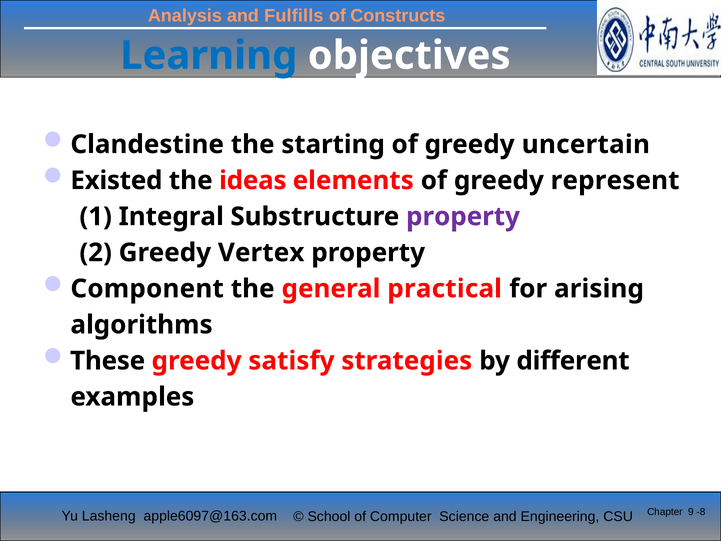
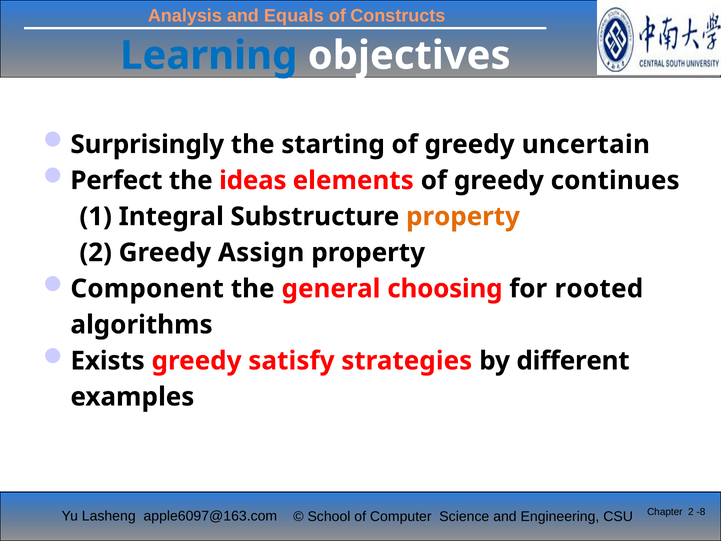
Fulfills: Fulfills -> Equals (294, 16)
Clandestine: Clandestine -> Surprisingly (147, 144)
Existed: Existed -> Perfect (116, 180)
represent: represent -> continues (615, 180)
property colour: purple -> orange (463, 216)
Vertex: Vertex -> Assign (261, 253)
practical: practical -> choosing (445, 289)
arising: arising -> rooted (599, 289)
These: These -> Exists (108, 361)
Chapter 9: 9 -> 2 (691, 512)
